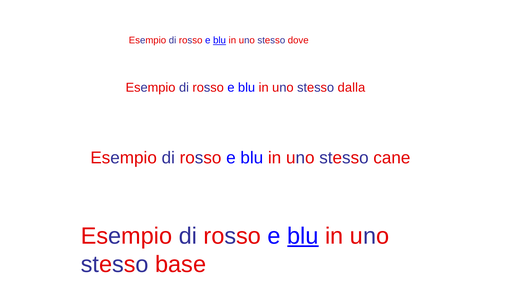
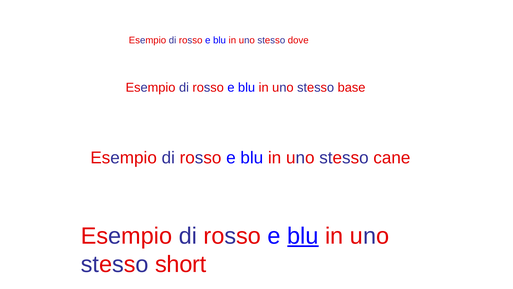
blu underline: present -> none (220, 40)
dalla: dalla -> base (352, 87)
base: base -> short (181, 264)
